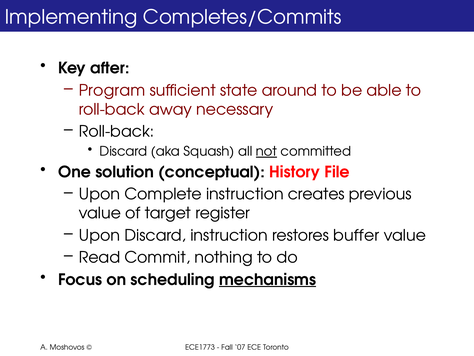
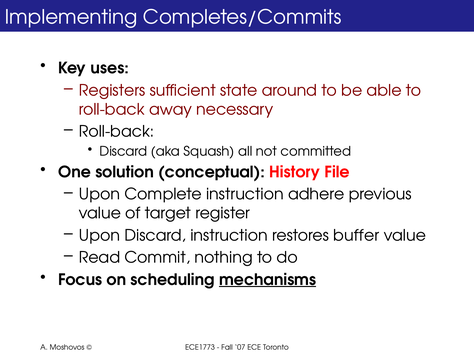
after: after -> uses (110, 68)
Program: Program -> Registers (112, 90)
not underline: present -> none (266, 151)
creates: creates -> adhere (316, 194)
